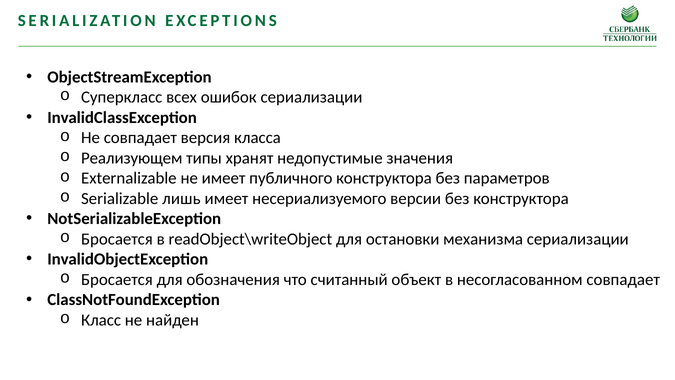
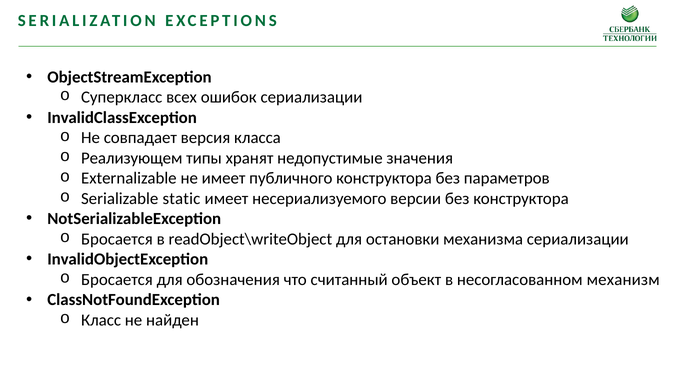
лишь: лишь -> static (181, 198)
несогласованном совпадает: совпадает -> механизм (623, 279)
